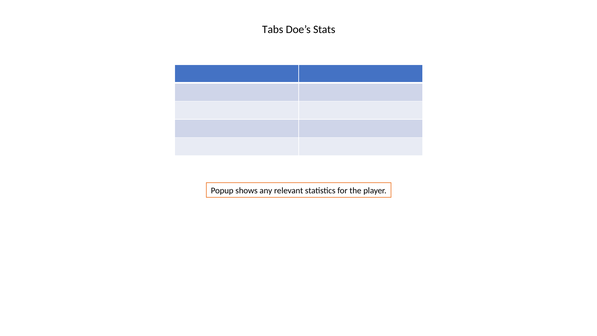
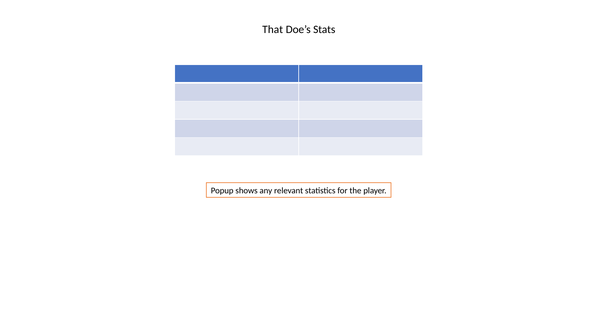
Tabs: Tabs -> That (273, 29)
